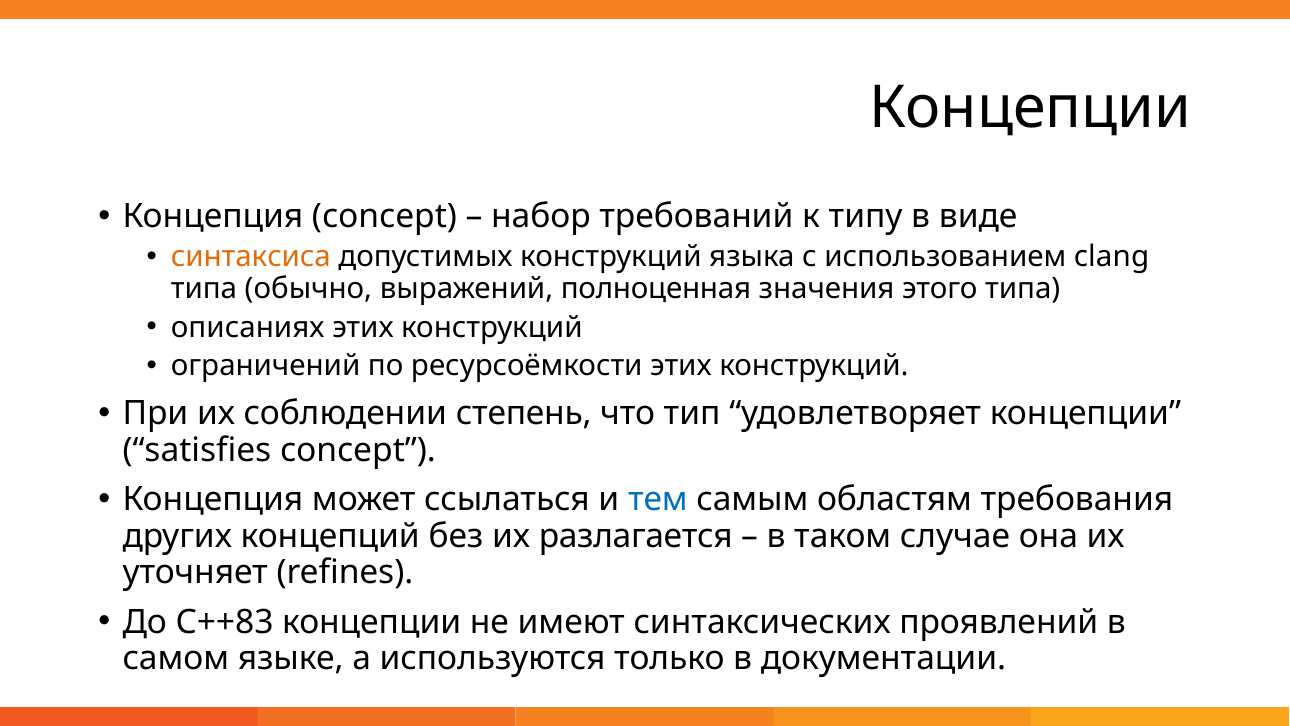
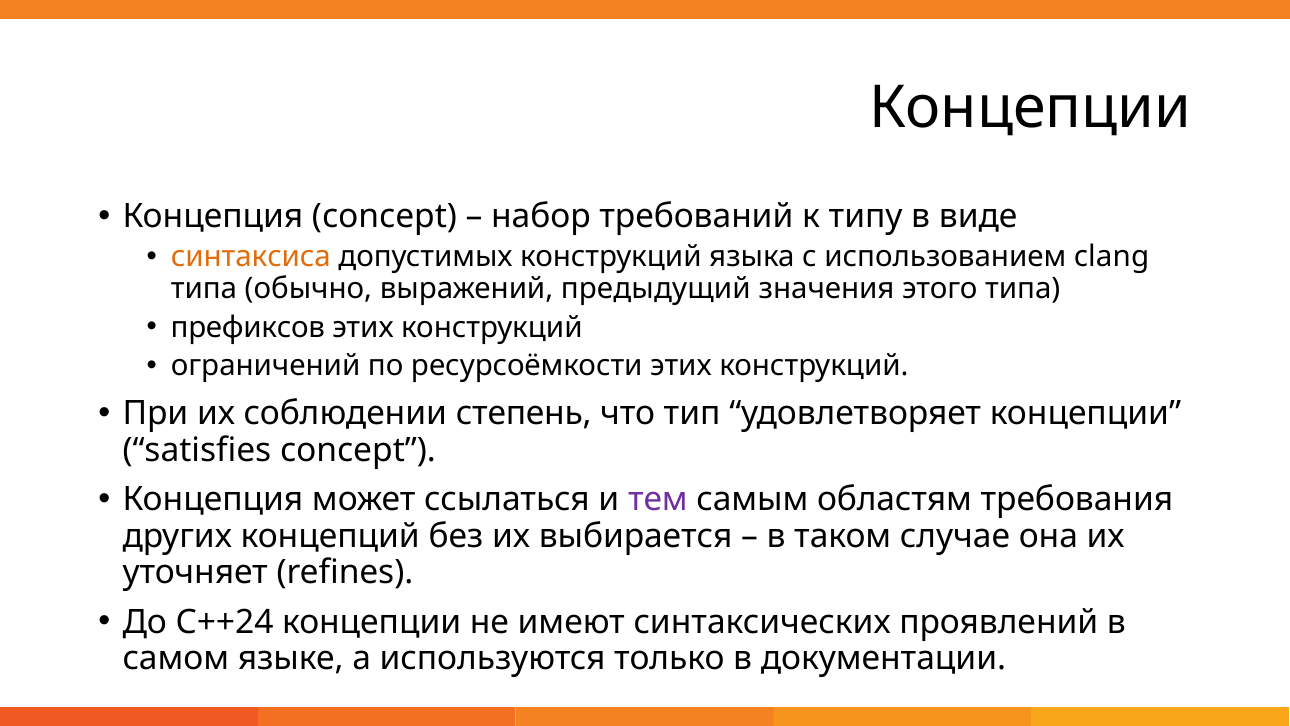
полноценная: полноценная -> предыдущий (656, 289)
описаниях: описаниях -> префиксов (248, 327)
тем colour: blue -> purple (658, 499)
разлагается: разлагается -> выбирается (636, 536)
C++83: C++83 -> C++24 (225, 622)
